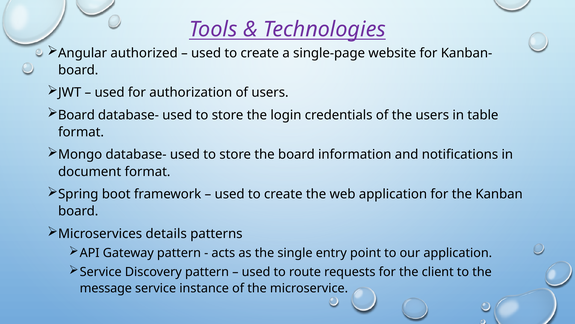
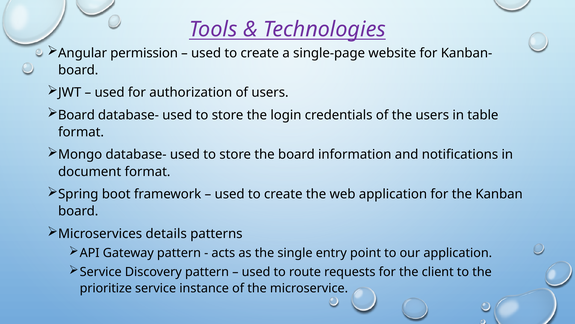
authorized: authorized -> permission (144, 53)
message: message -> prioritize (106, 288)
